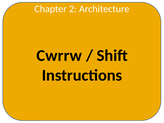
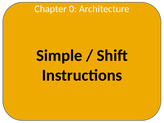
2: 2 -> 0 (73, 9)
Cwrrw: Cwrrw -> Simple (59, 56)
